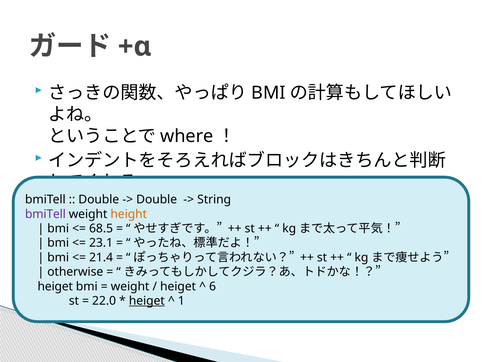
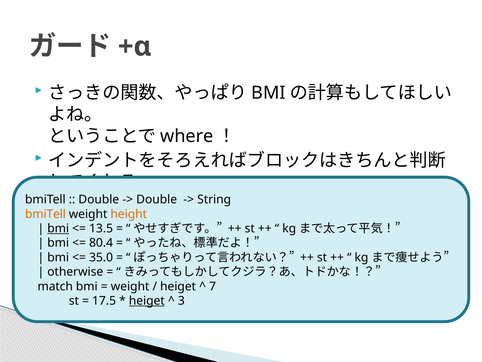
bmiTell colour: purple -> orange (45, 214)
bmi underline: none -> present (58, 228)
68.5: 68.5 -> 13.5 (101, 228)
23.1: 23.1 -> 80.4 (101, 243)
21.4: 21.4 -> 35.0 (101, 257)
heiget: heiget -> match (55, 286)
6: 6 -> 7 (213, 286)
22.0: 22.0 -> 17.5 (104, 301)
1: 1 -> 3 (181, 301)
